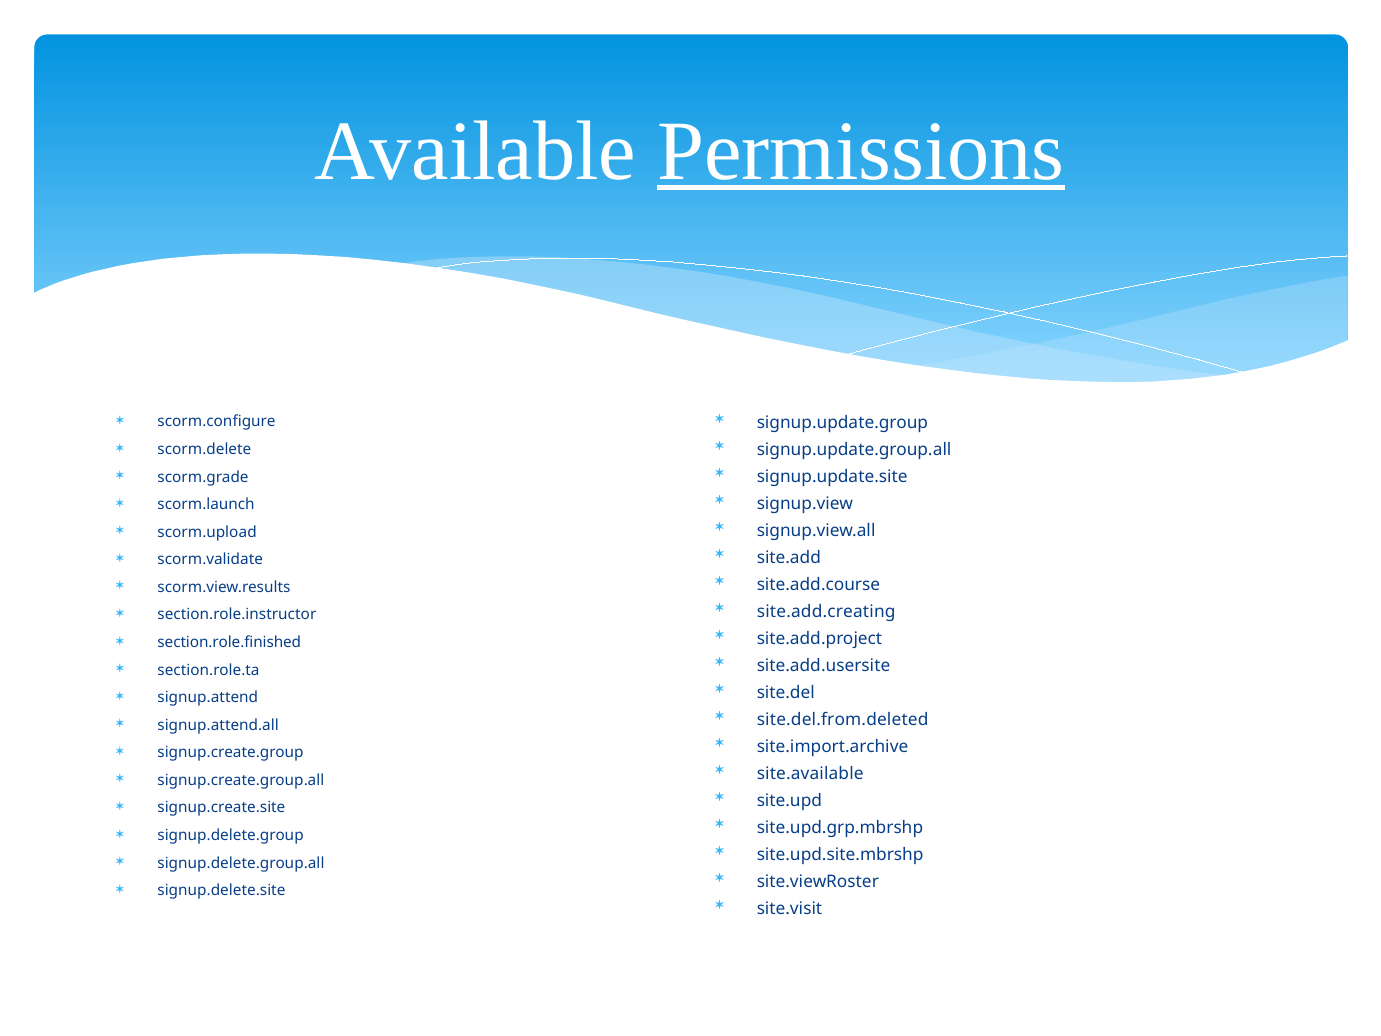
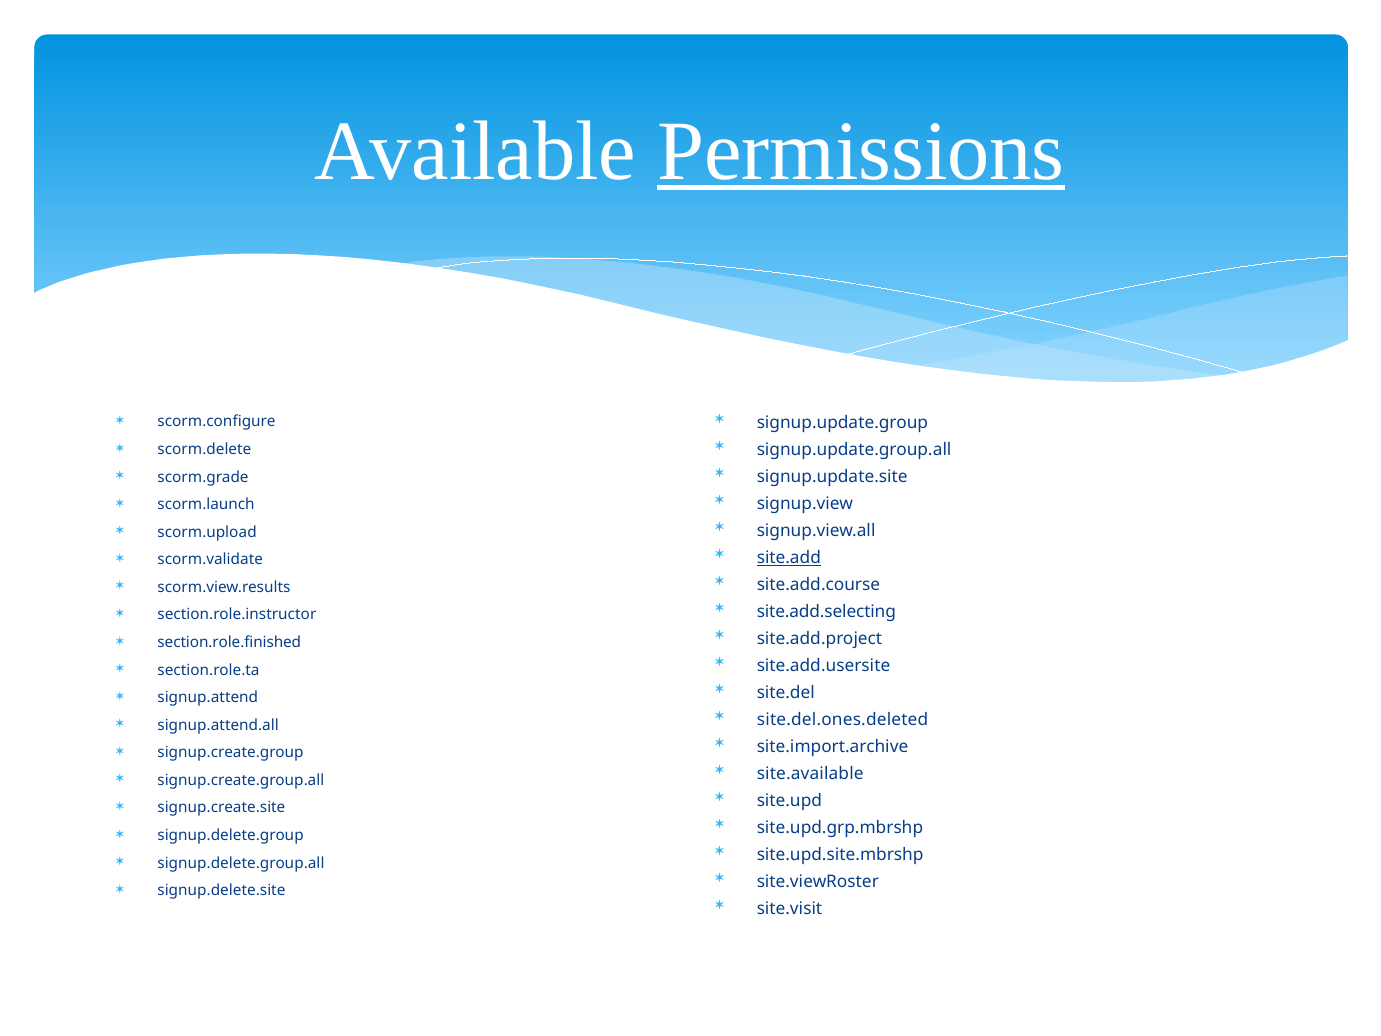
site.add underline: none -> present (789, 558)
site.add.creating: site.add.creating -> site.add.selecting (826, 612)
site.del.from.deleted: site.del.from.deleted -> site.del.ones.deleted (843, 720)
